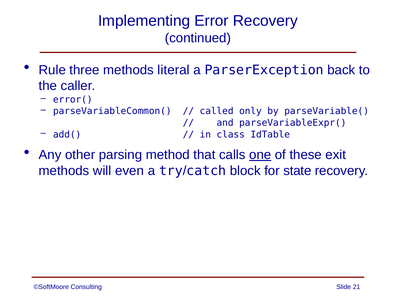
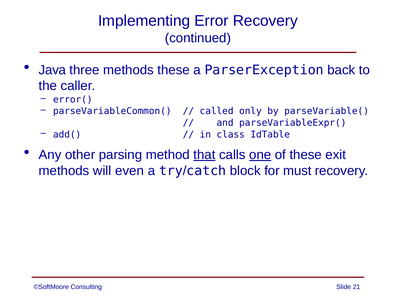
Rule: Rule -> Java (52, 70)
methods literal: literal -> these (174, 70)
that underline: none -> present (204, 155)
state: state -> must (297, 171)
